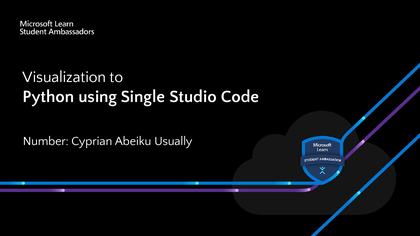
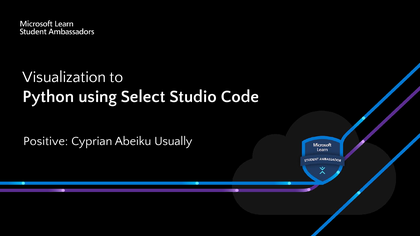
Single: Single -> Select (143, 97)
Number: Number -> Positive (46, 141)
